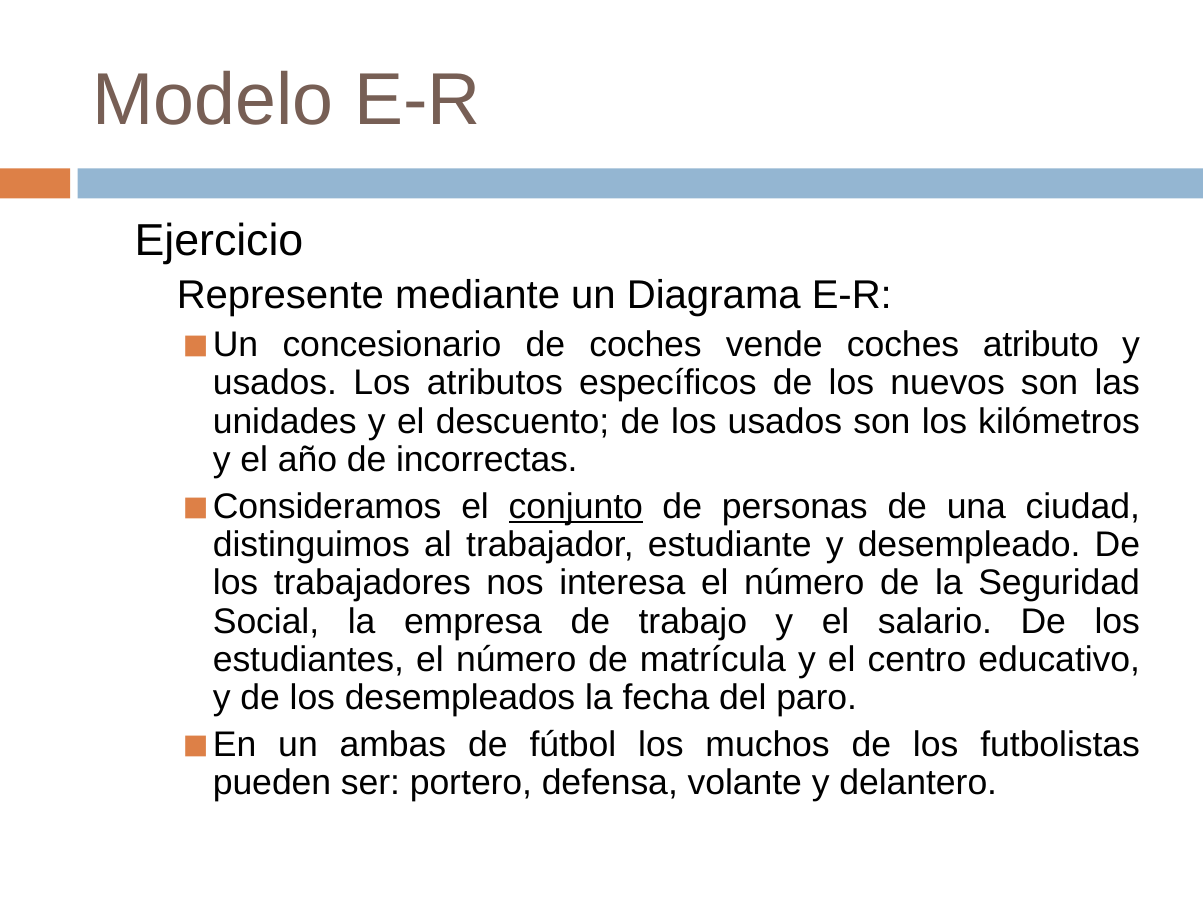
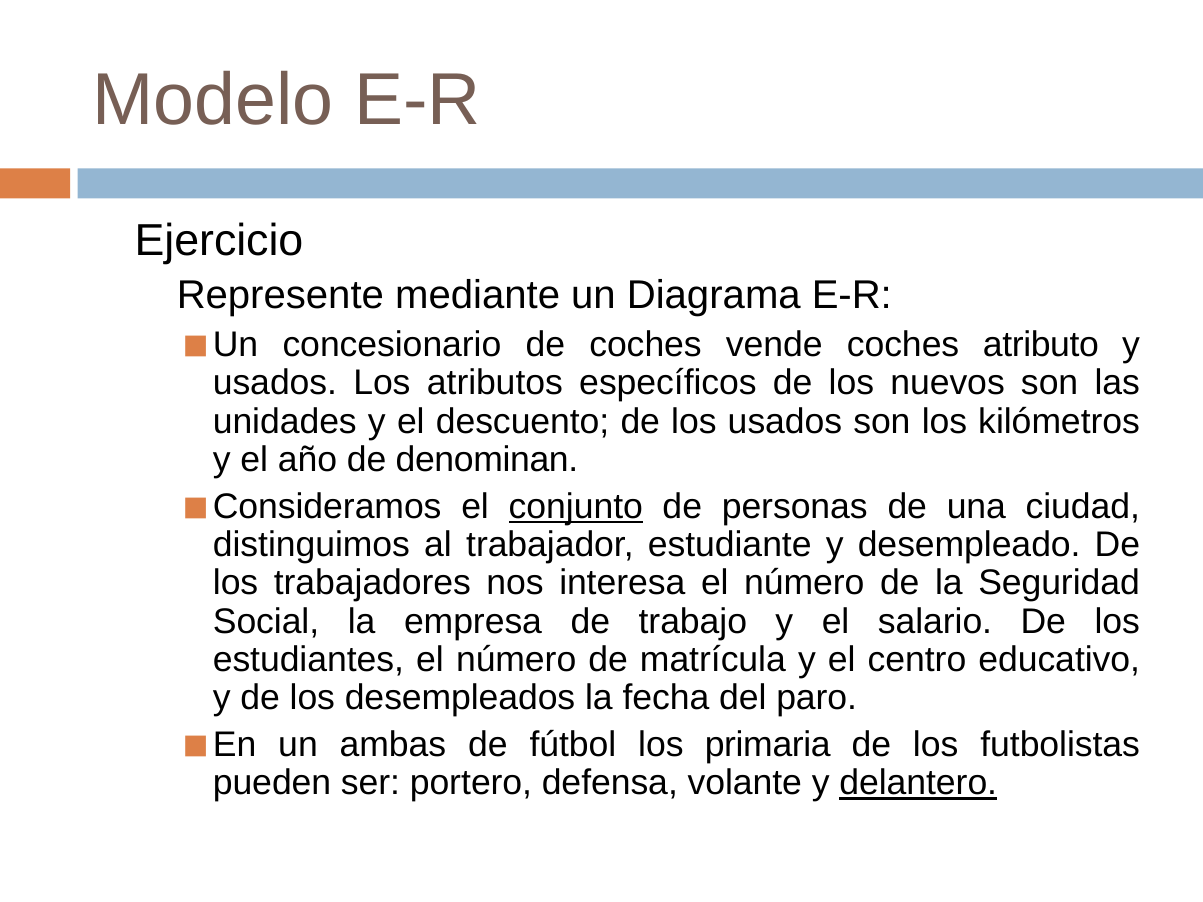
incorrectas: incorrectas -> denominan (487, 460)
muchos: muchos -> primaria (768, 745)
delantero underline: none -> present (918, 783)
